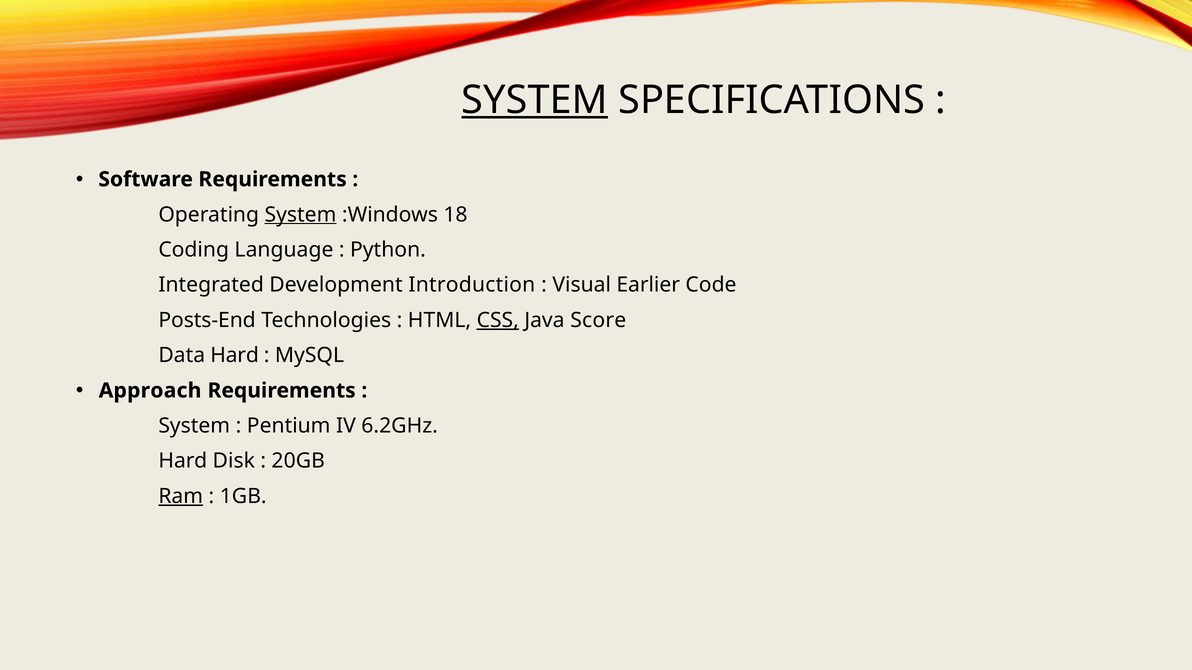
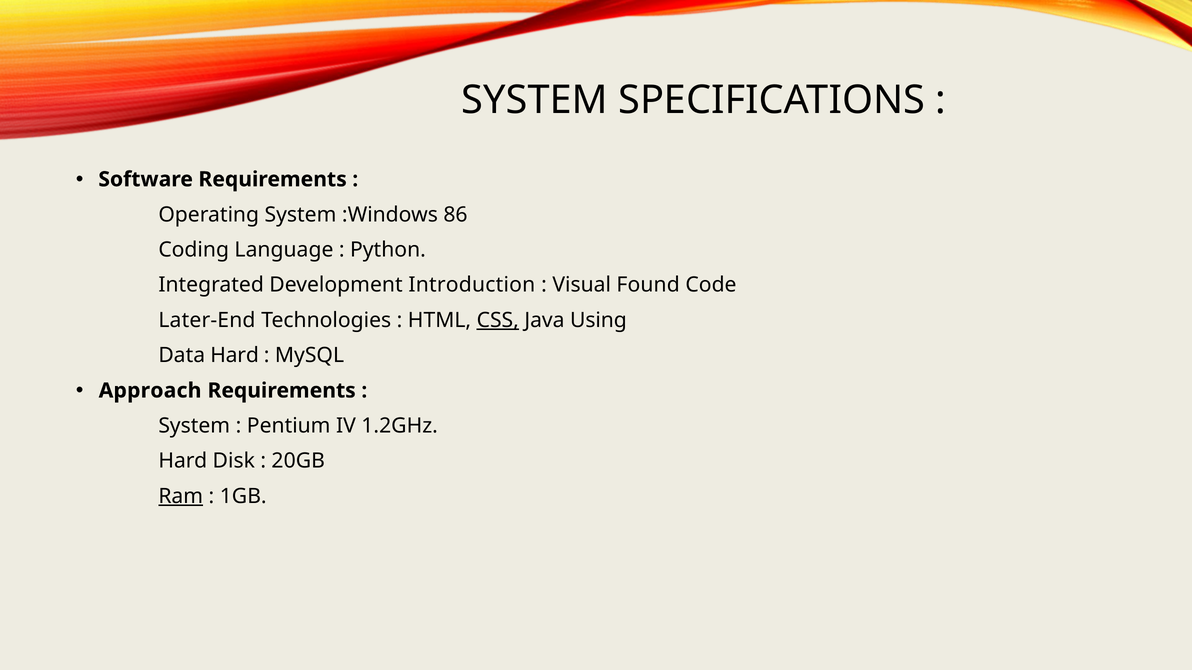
SYSTEM underline: present -> none (535, 100)
System underline: present -> none (300, 215)
18: 18 -> 86 (455, 215)
Earlier: Earlier -> Found (648, 285)
Posts-End: Posts-End -> Later-End (207, 320)
Score: Score -> Using (598, 320)
6.2GHz: 6.2GHz -> 1.2GHz (400, 426)
